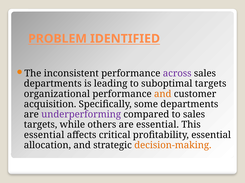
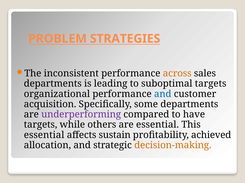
IDENTIFIED: IDENTIFIED -> STRATEGIES (125, 39)
across colour: purple -> orange (177, 74)
and colour: orange -> blue (163, 94)
to sales: sales -> have (194, 115)
critical: critical -> sustain (115, 135)
profitability essential: essential -> achieved (211, 135)
